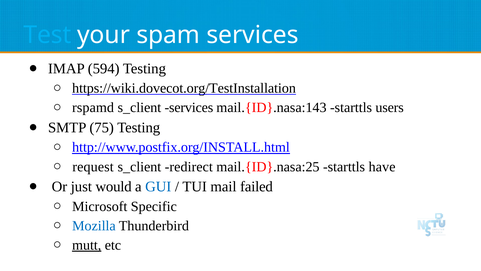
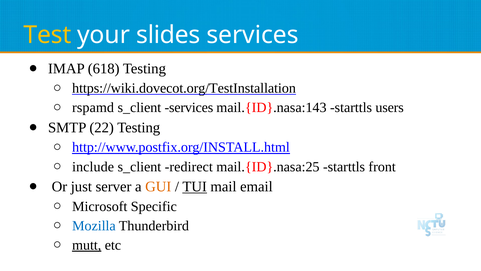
Test colour: light blue -> yellow (47, 35)
spam: spam -> slides (168, 35)
594: 594 -> 618 (104, 68)
75: 75 -> 22 (102, 127)
request: request -> include (93, 166)
have: have -> front (382, 166)
would: would -> server (114, 186)
GUI colour: blue -> orange (158, 186)
TUI underline: none -> present (195, 186)
failed: failed -> email (256, 186)
